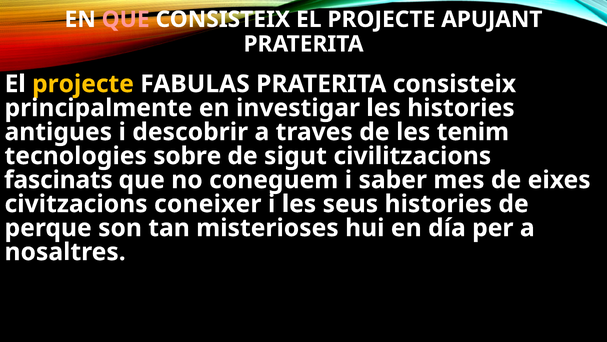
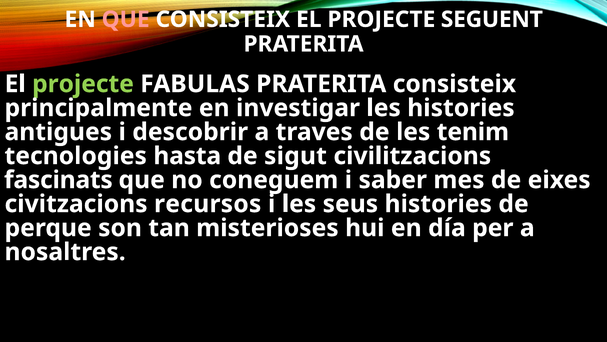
APUJANT: APUJANT -> SEGUENT (492, 19)
projecte colour: yellow -> light green (83, 84)
sobre: sobre -> hasta (187, 156)
coneixer: coneixer -> recursos (208, 204)
